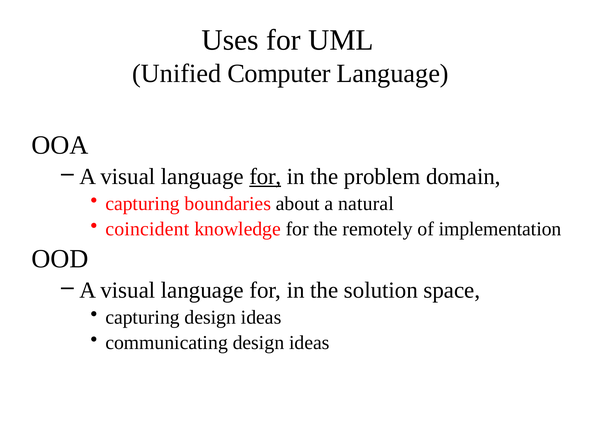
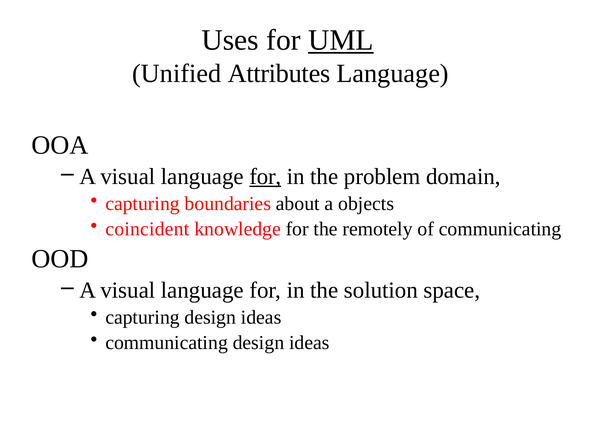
UML underline: none -> present (341, 40)
Computer: Computer -> Attributes (279, 73)
natural: natural -> objects (366, 203)
of implementation: implementation -> communicating (500, 228)
